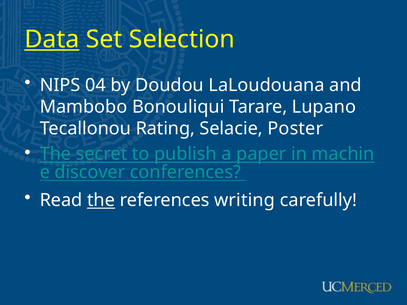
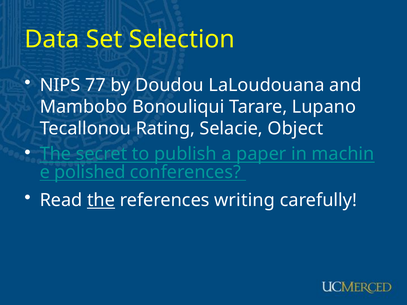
Data underline: present -> none (52, 39)
04: 04 -> 77 (95, 85)
Poster: Poster -> Object (295, 129)
discover: discover -> polished (90, 172)
